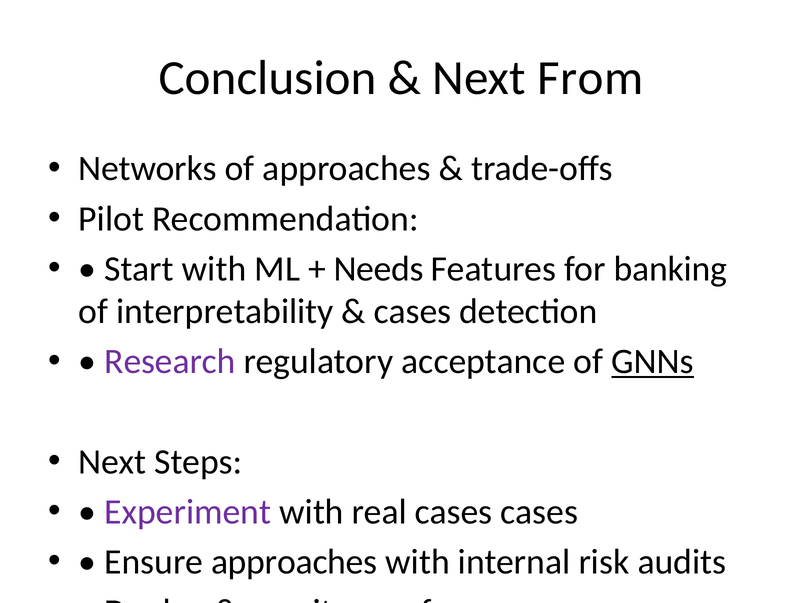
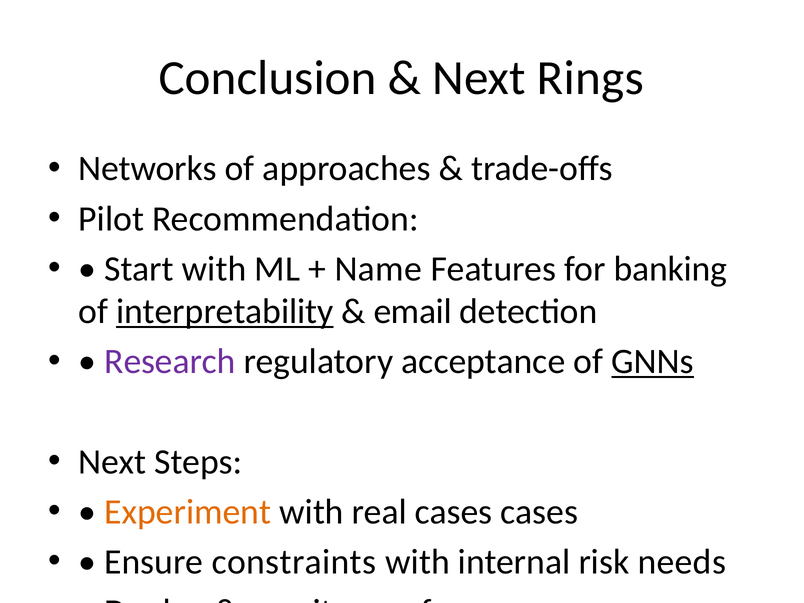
From: From -> Rings (590, 78)
Needs: Needs -> Name (378, 269)
interpretability underline: none -> present (225, 312)
cases: cases -> email (413, 312)
Experiment colour: purple -> orange (188, 512)
Ensure approaches: approaches -> constraints (294, 562)
audits: audits -> needs (682, 562)
